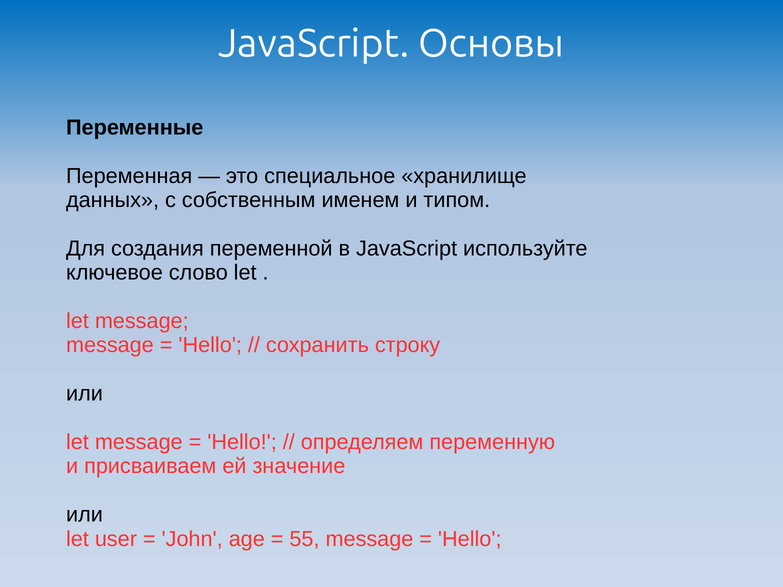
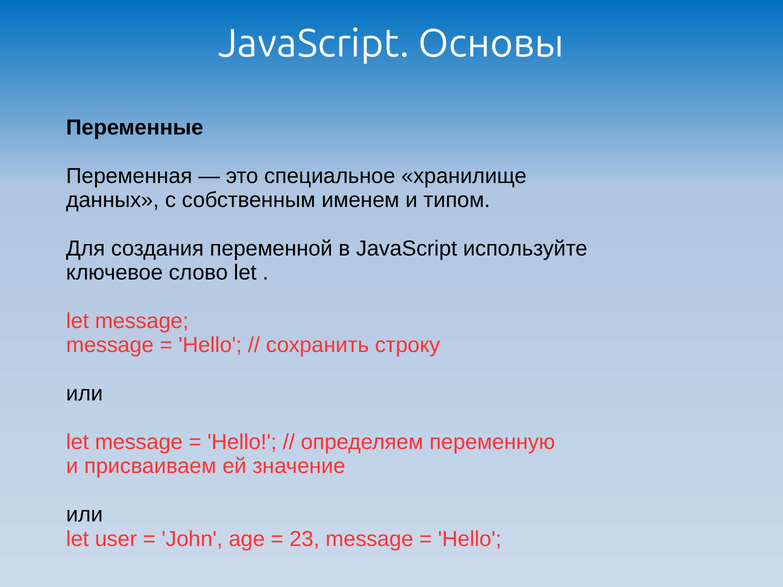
55: 55 -> 23 (304, 539)
